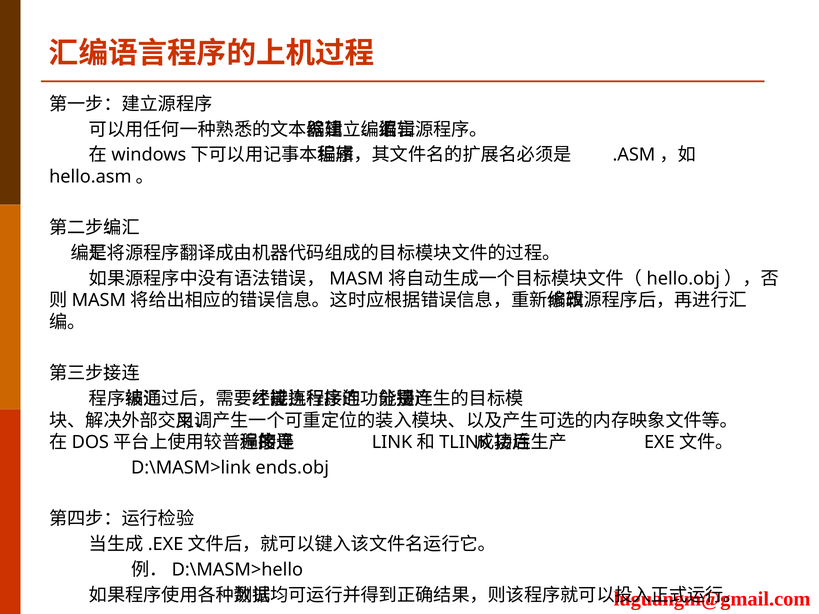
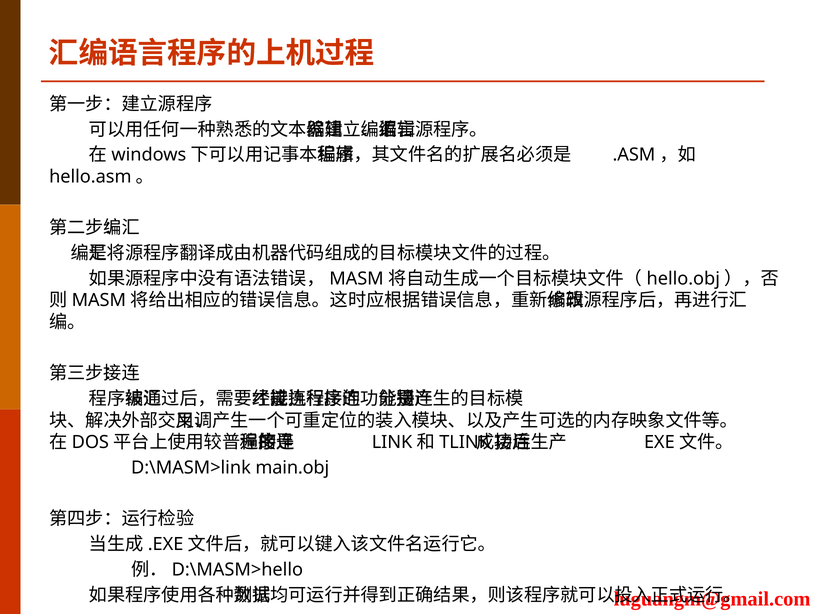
ends.obj: ends.obj -> main.obj (292, 468)
